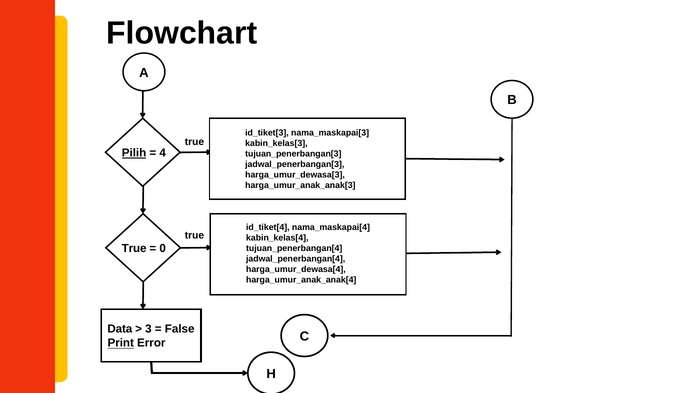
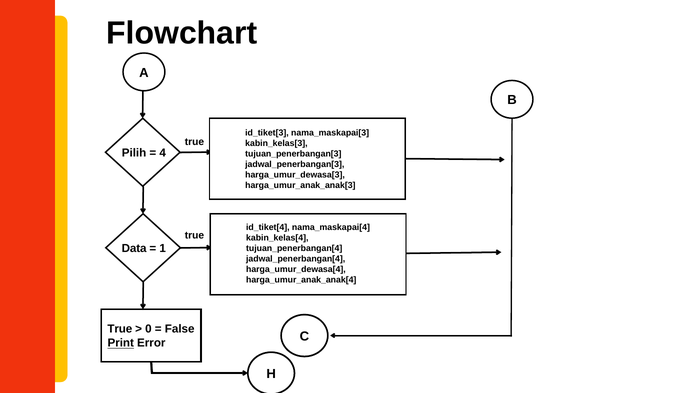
Pilih underline: present -> none (134, 153)
True: True -> Data (134, 248)
0: 0 -> 1 (163, 248)
Data: Data -> True (120, 329)
3: 3 -> 0 (148, 329)
